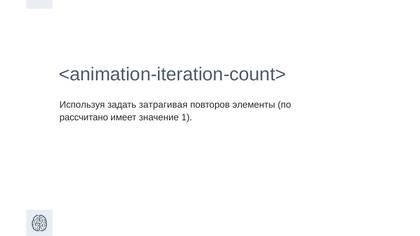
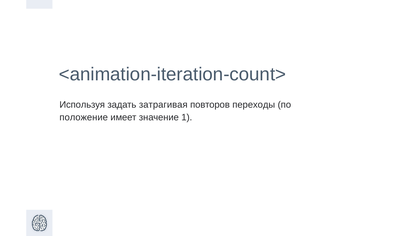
элементы: элементы -> переходы (254, 105)
рассчитано: рассчитано -> положение (84, 118)
